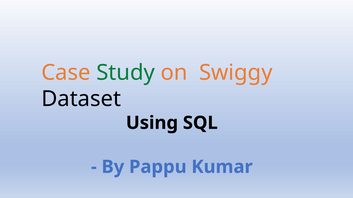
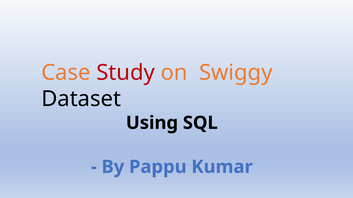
Study colour: green -> red (126, 73)
